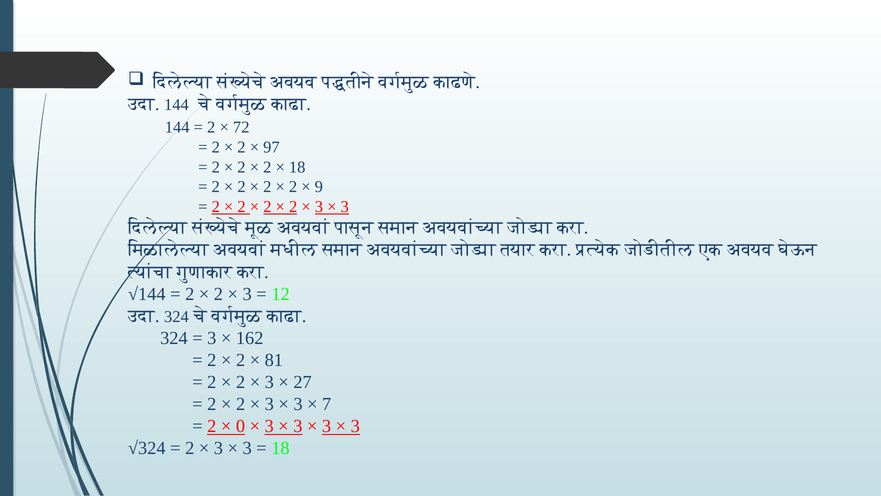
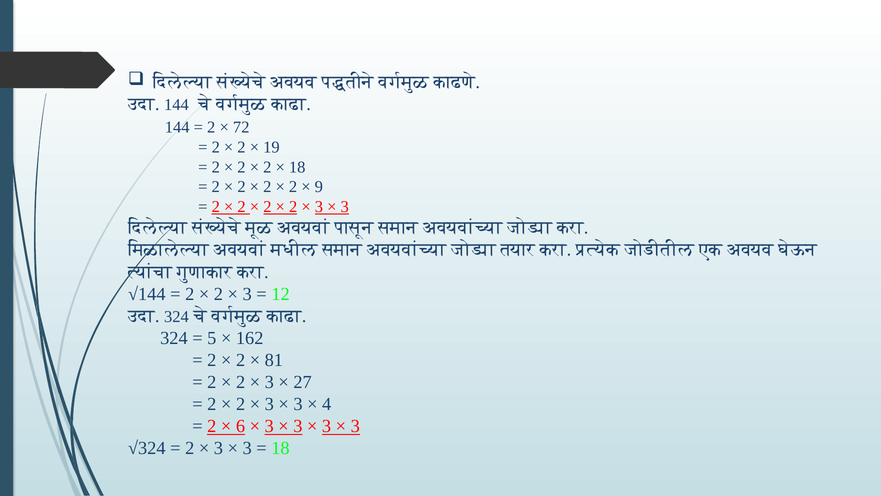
97: 97 -> 19 (271, 147)
3: 3 -> 5 (212, 338)
7: 7 -> 4 (327, 404)
0: 0 -> 6 (241, 426)
